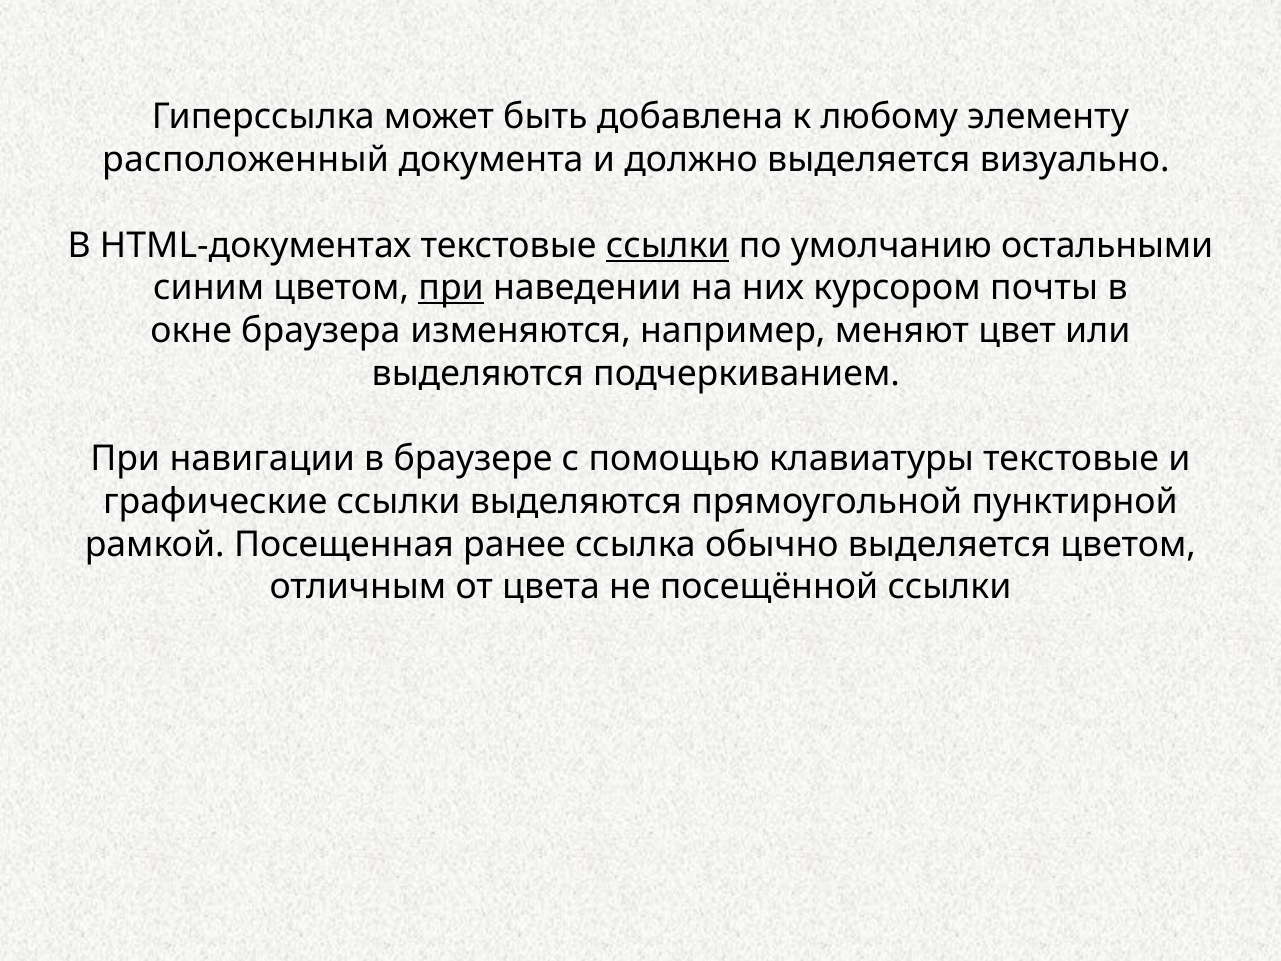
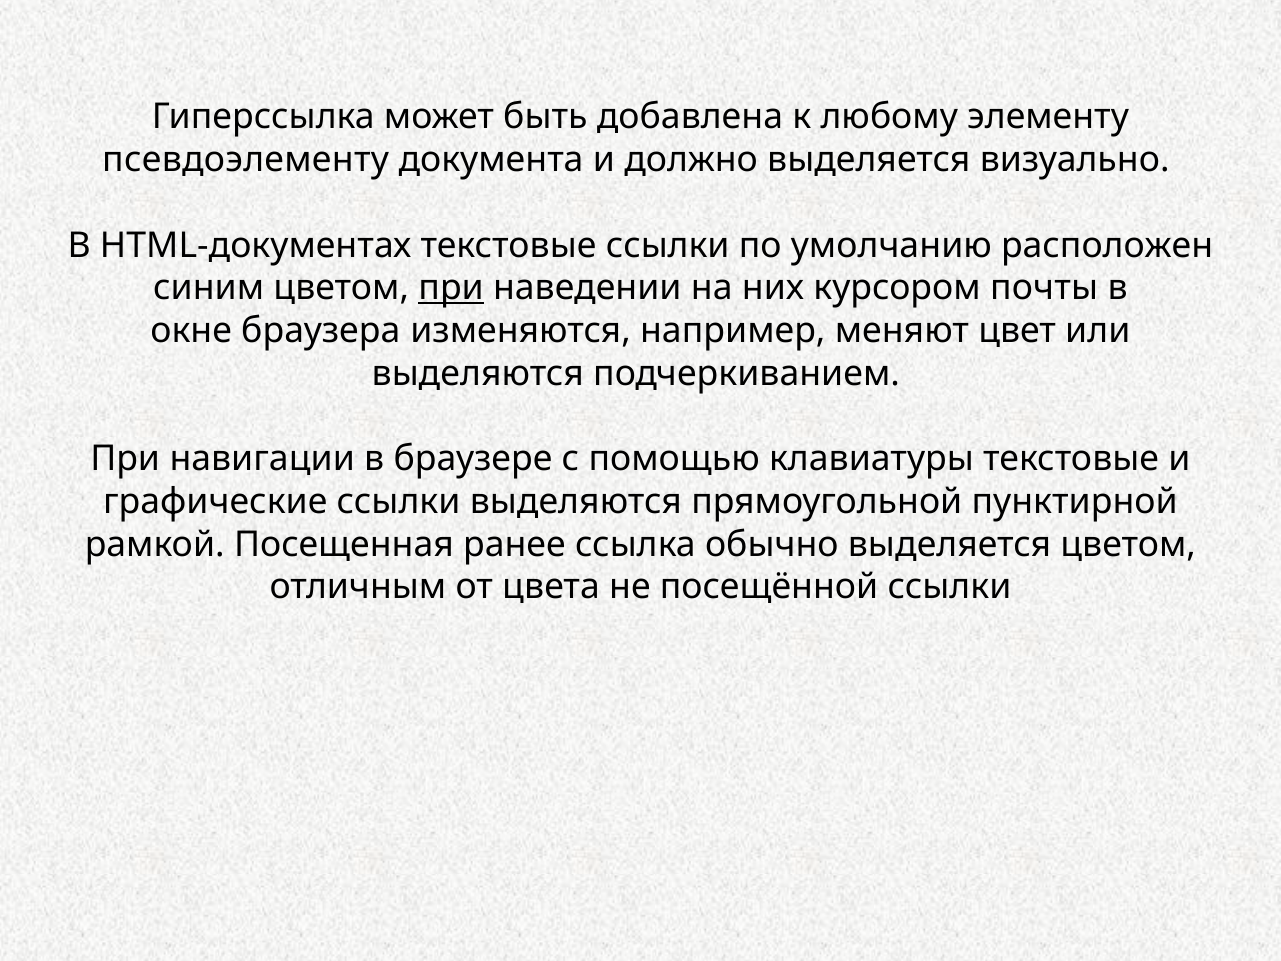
расположенный: расположенный -> псевдоэлементу (246, 160)
ссылки underline: present -> none (668, 245)
остальными: остальными -> расположен (1107, 245)
